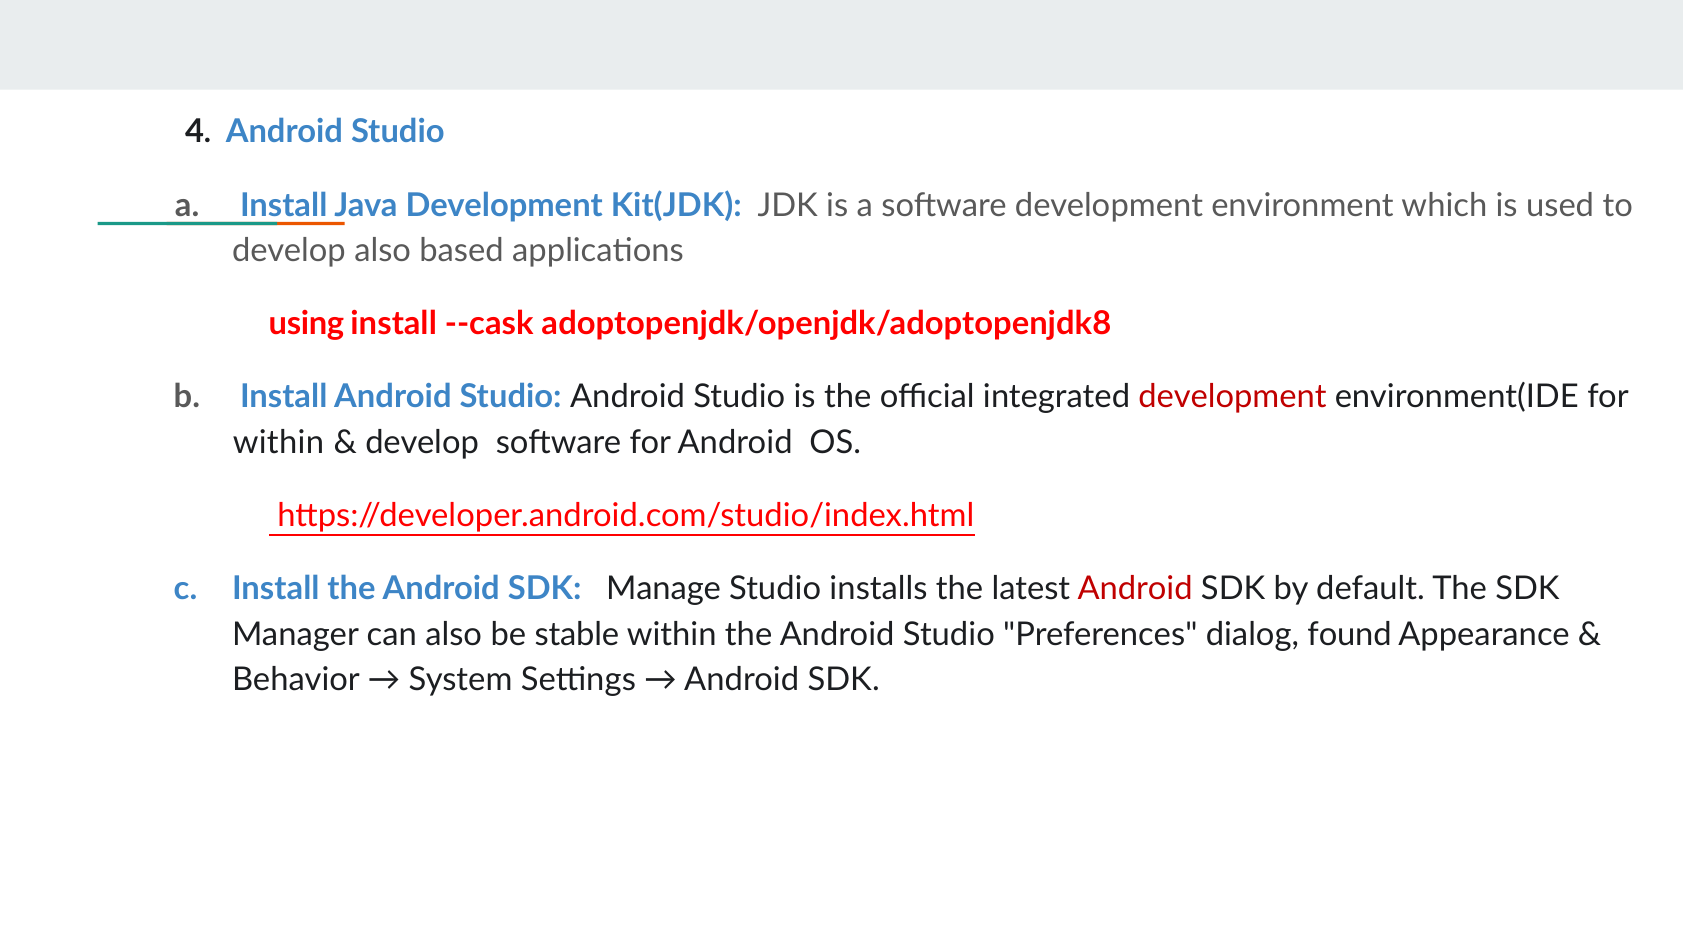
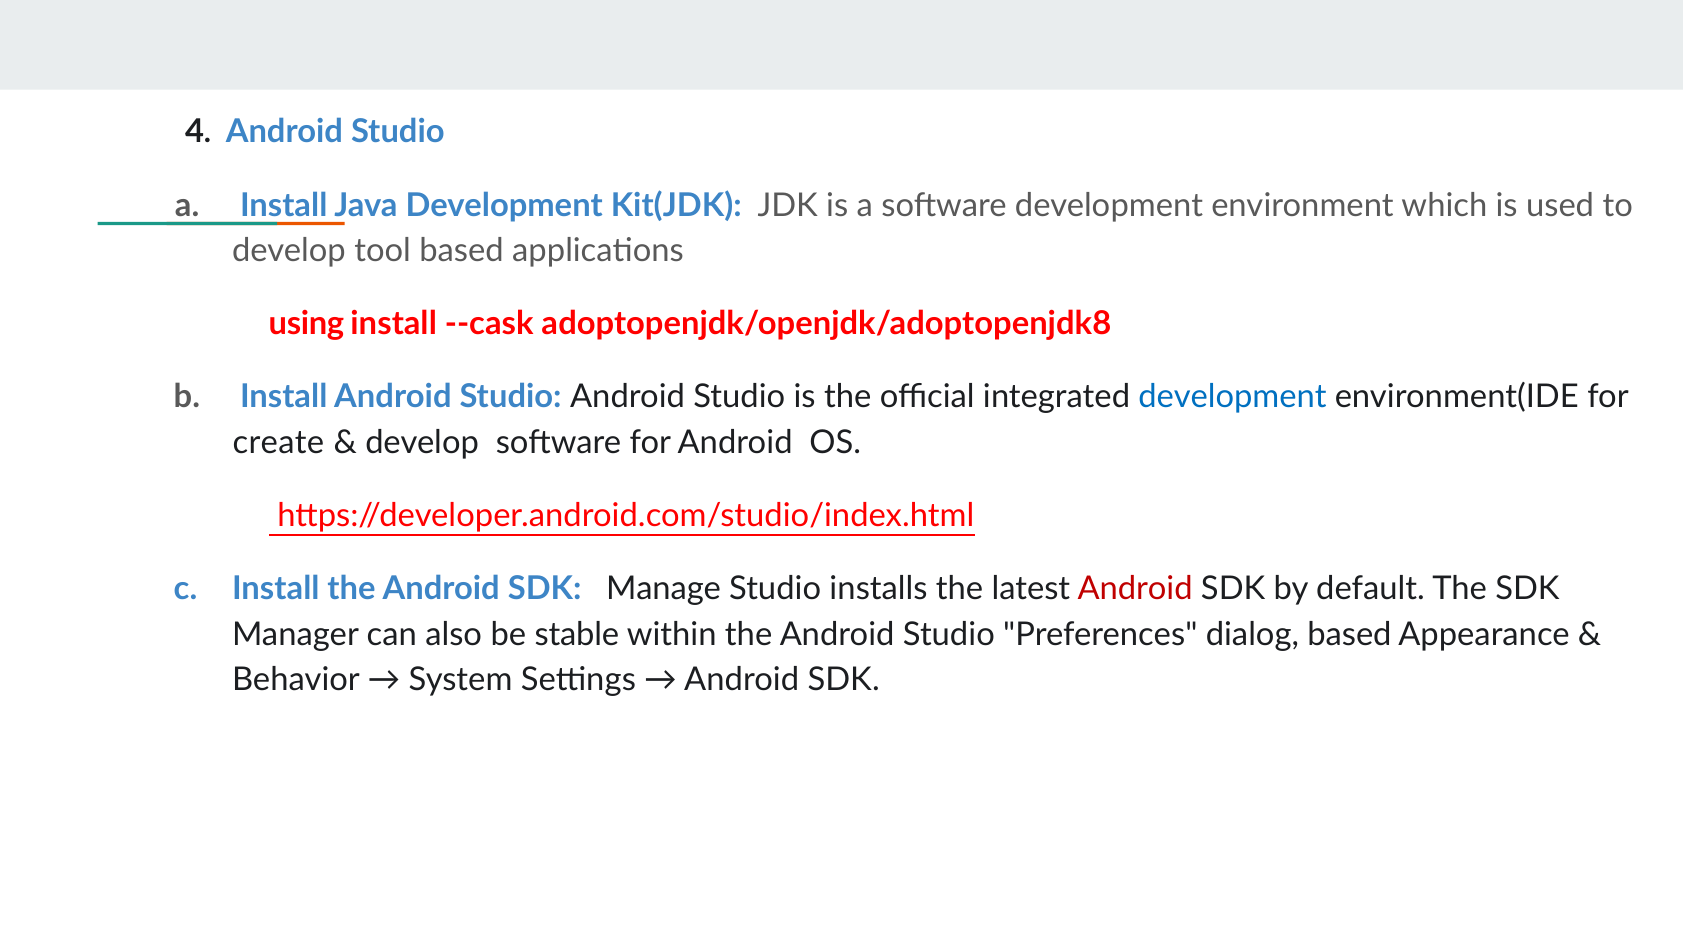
develop also: also -> tool (383, 250)
development colour: red -> blue (1232, 397)
within: within -> create (278, 442)
dialog found: found -> based (1350, 634)
